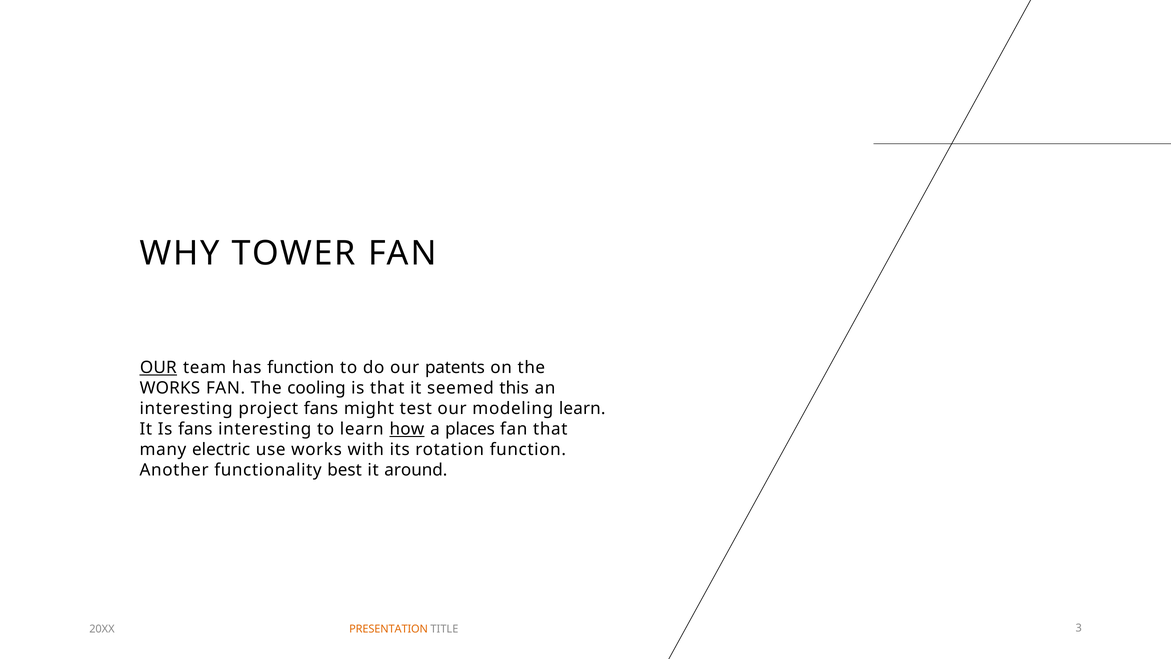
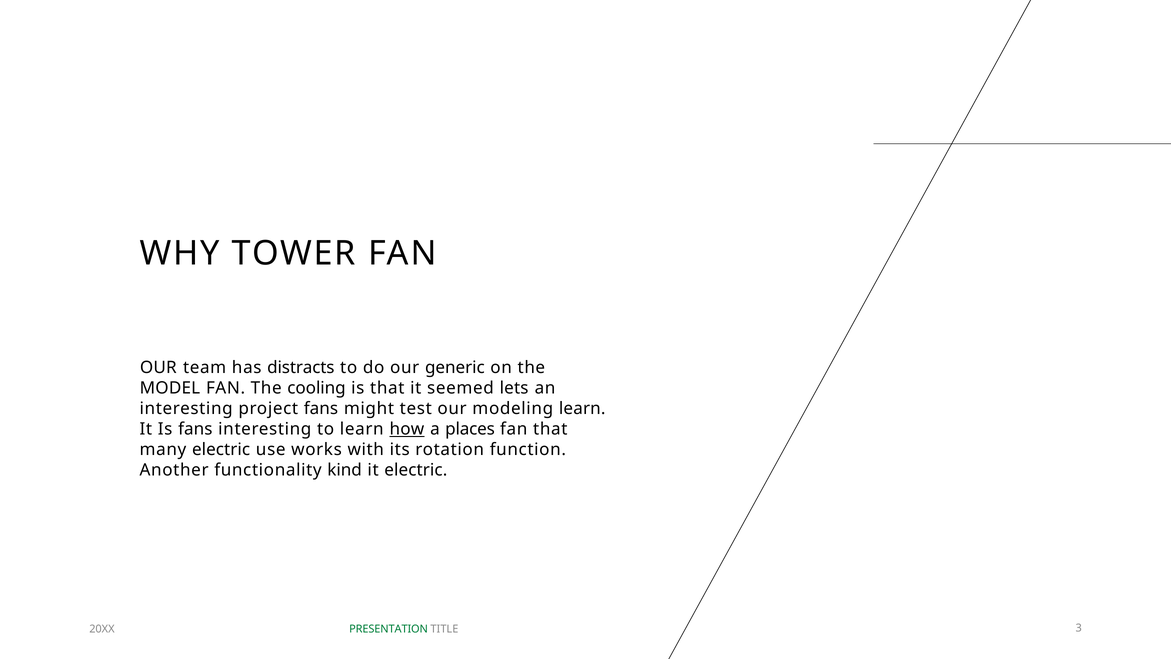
OUR underline: present -> none (158, 367)
has function: function -> distracts (301, 367)
patents: patents -> generic (455, 367)
WORKS: WORKS -> MODEL (170, 388)
this: this -> lets (514, 388)
best: best -> kind (345, 470)
it around: around -> electric (416, 470)
PRESENTATION colour: orange -> green (389, 629)
